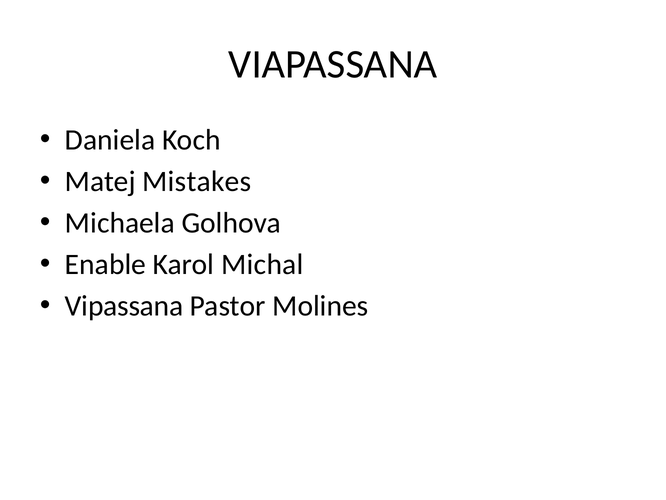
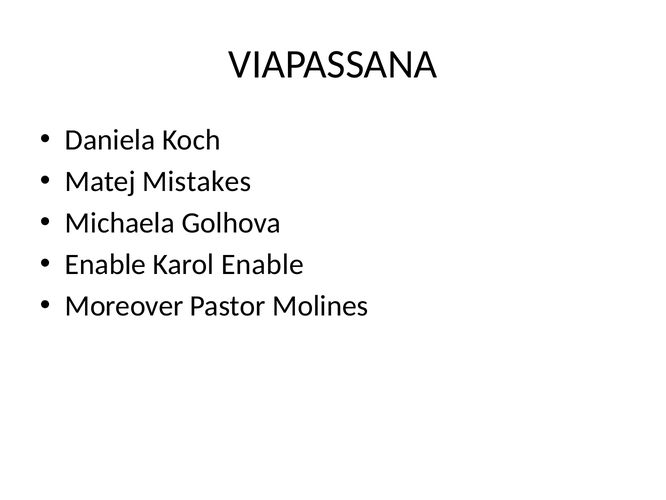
Karol Michal: Michal -> Enable (262, 264)
Vipassana: Vipassana -> Moreover (124, 306)
